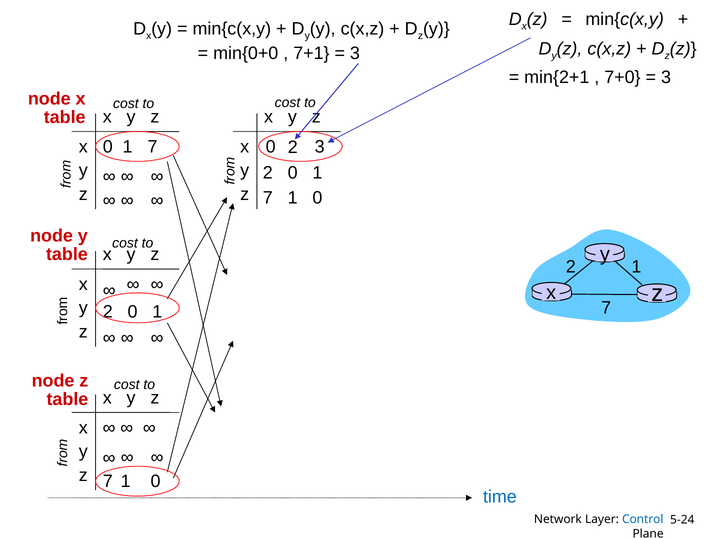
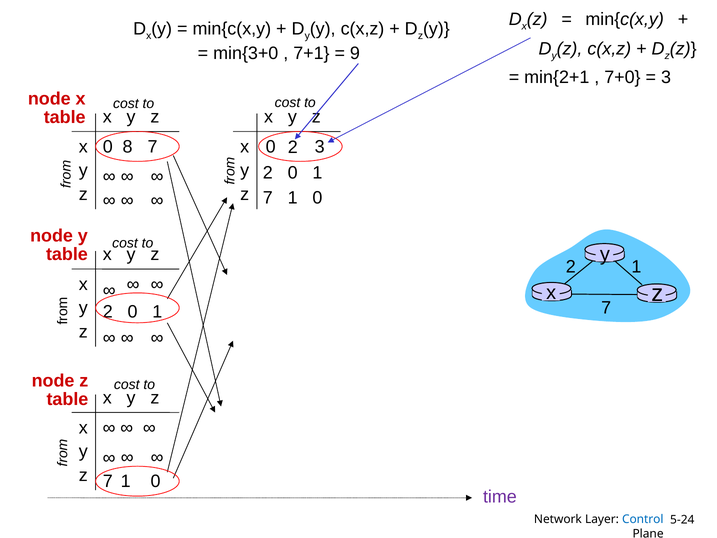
min{0+0: min{0+0 -> min{3+0 (246, 53)
3: 3 -> 9 (355, 53)
1: 1 -> 8 (128, 147)
time colour: blue -> purple (500, 497)
